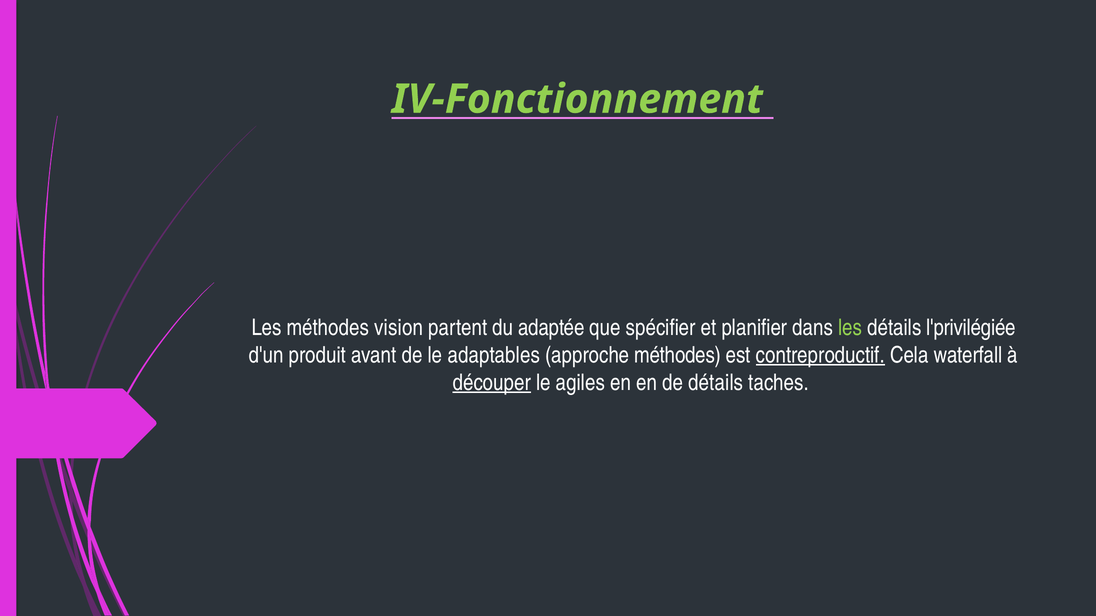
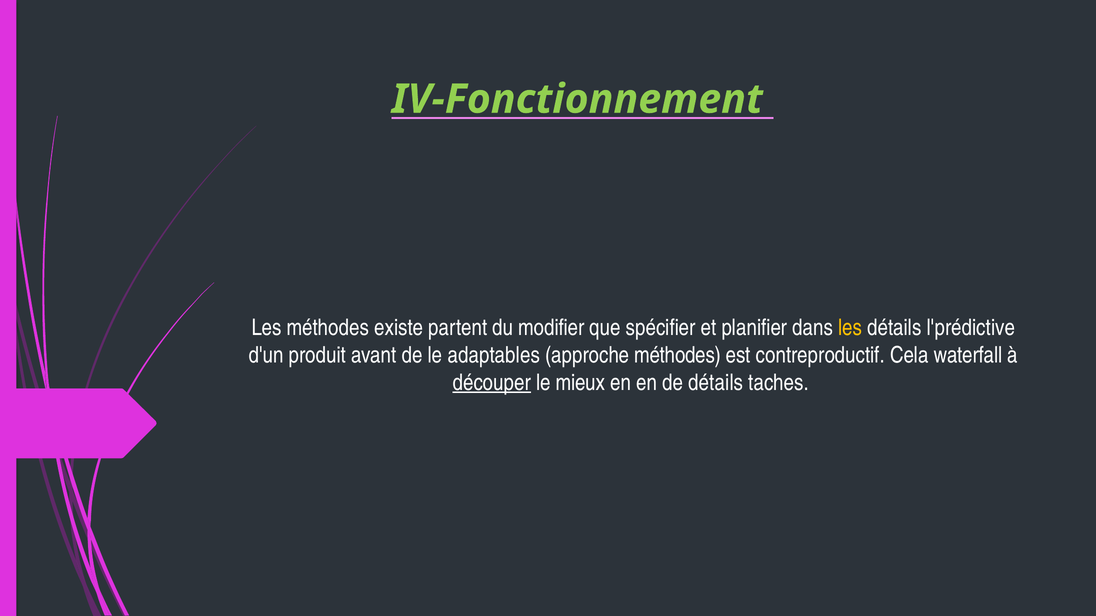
vision: vision -> existe (399, 328)
adaptée: adaptée -> modifier (551, 328)
les colour: light green -> yellow (850, 328)
l'privilégiée: l'privilégiée -> l'prédictive (971, 328)
contreproductif underline: present -> none (820, 355)
agiles: agiles -> mieux (580, 383)
